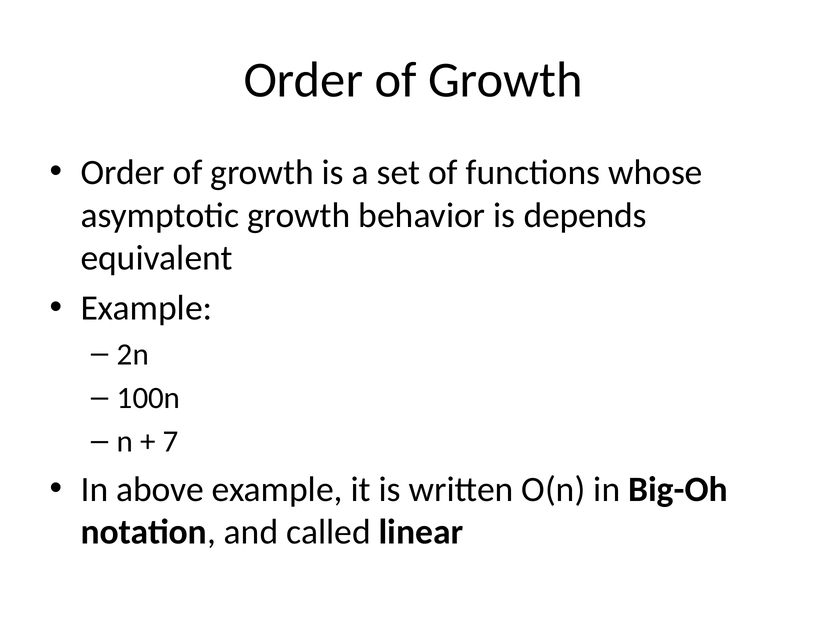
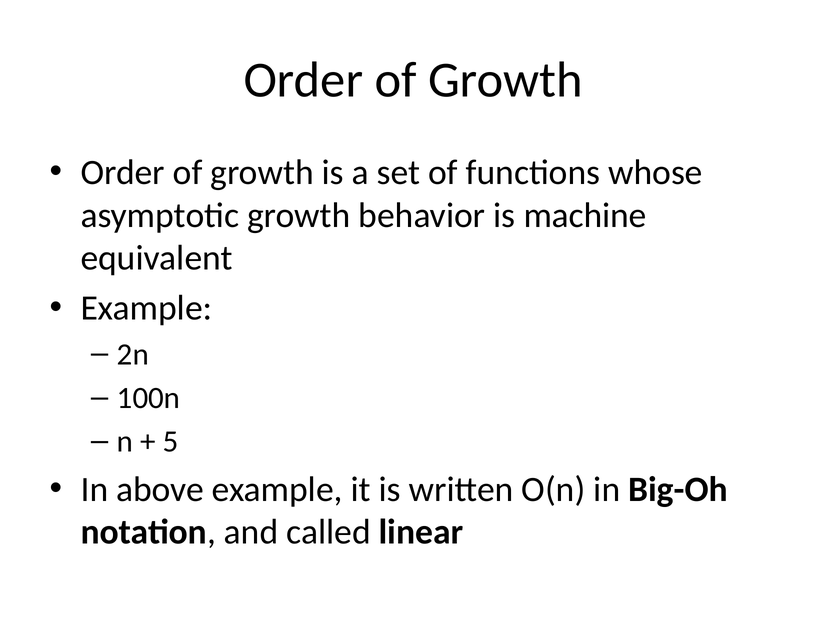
depends: depends -> machine (585, 215)
7: 7 -> 5 (170, 442)
